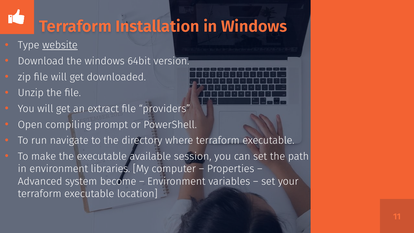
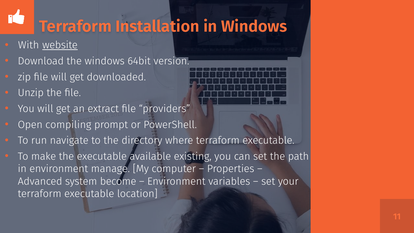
Type: Type -> With (29, 45)
session: session -> existing (193, 156)
libraries: libraries -> manage (110, 169)
